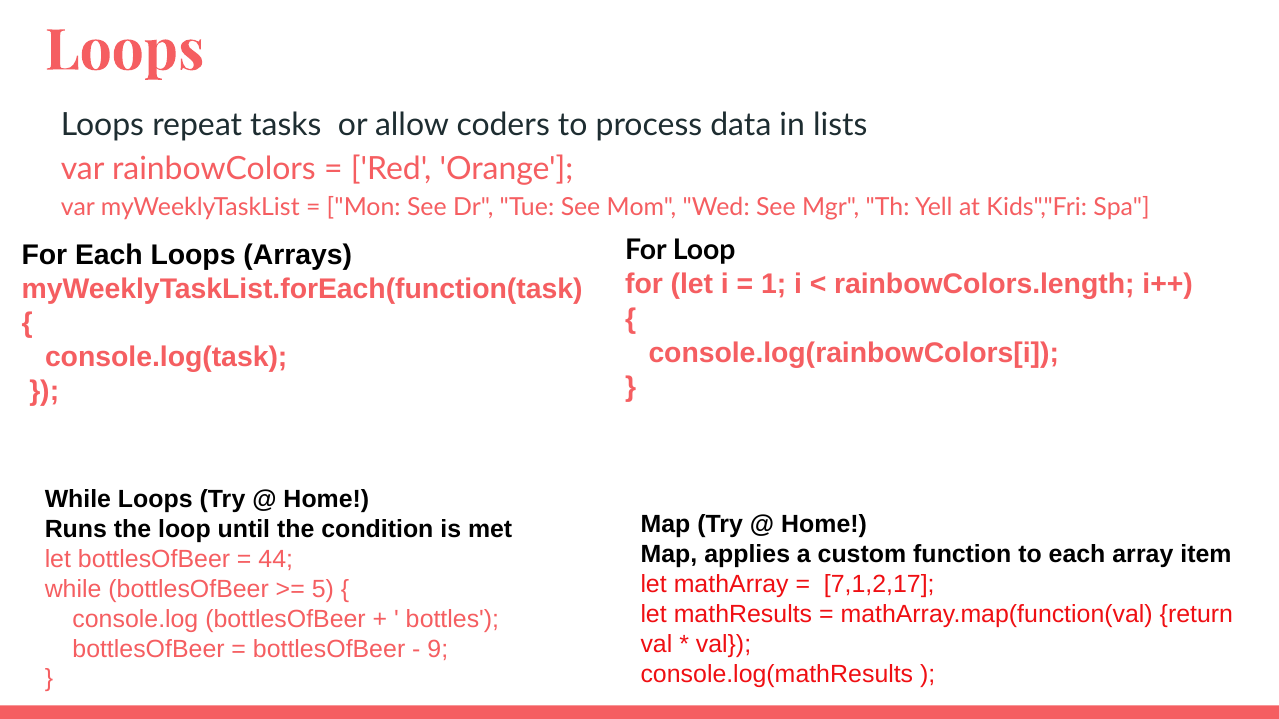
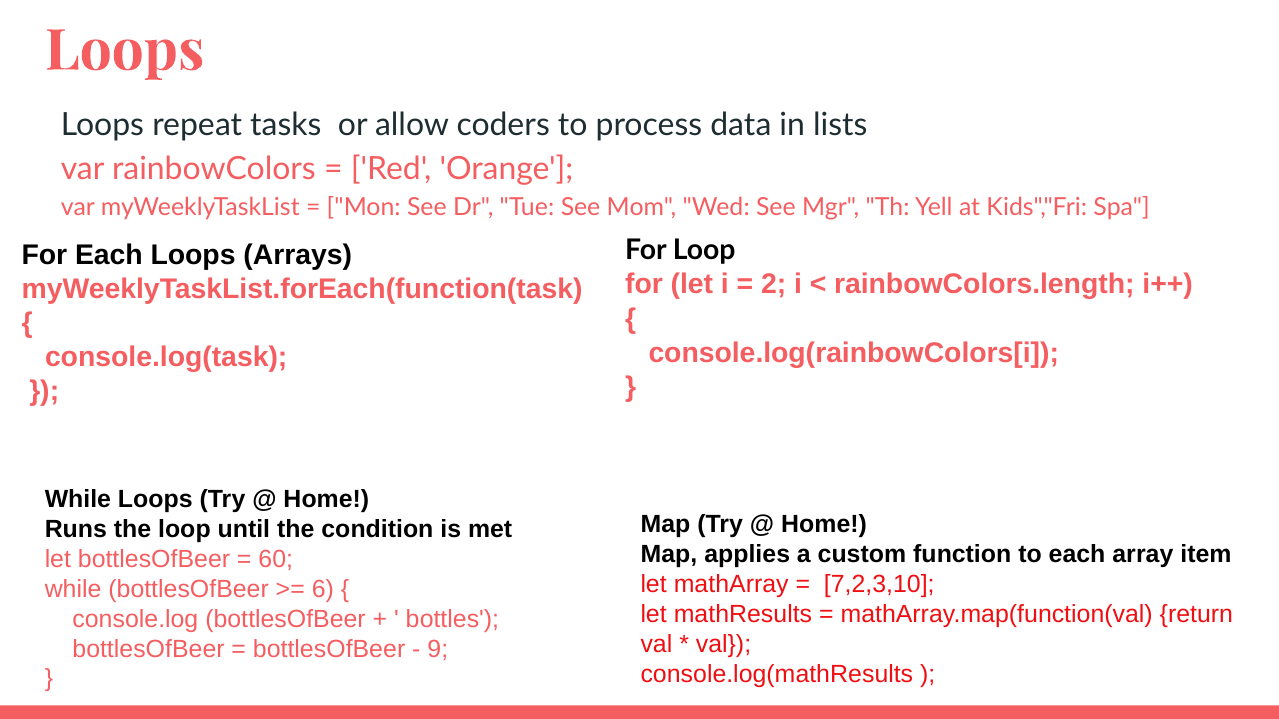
1: 1 -> 2 (774, 285)
44: 44 -> 60 (276, 560)
7,1,2,17: 7,1,2,17 -> 7,2,3,10 (879, 585)
5: 5 -> 6 (323, 589)
